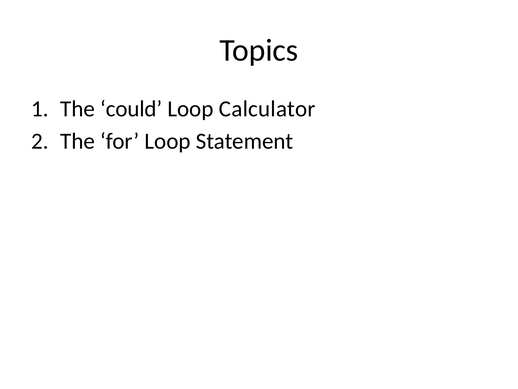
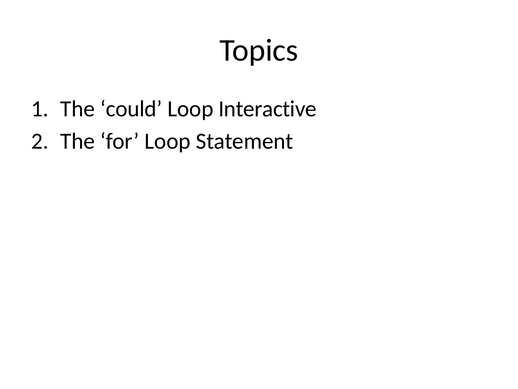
Calculator: Calculator -> Interactive (268, 109)
